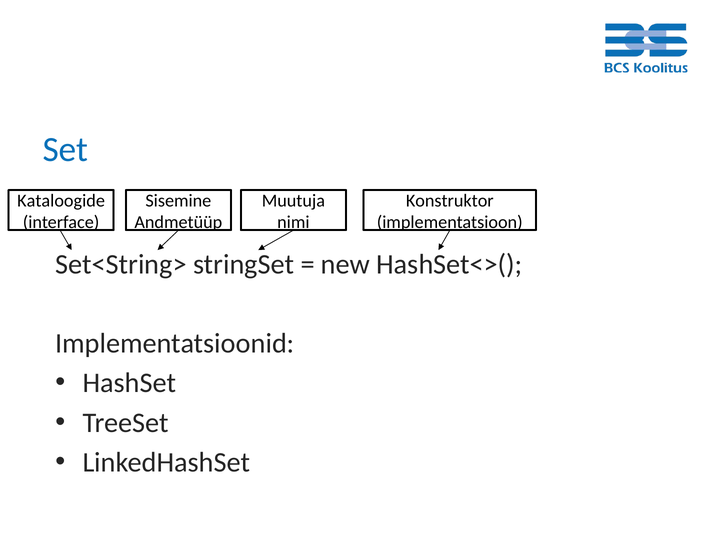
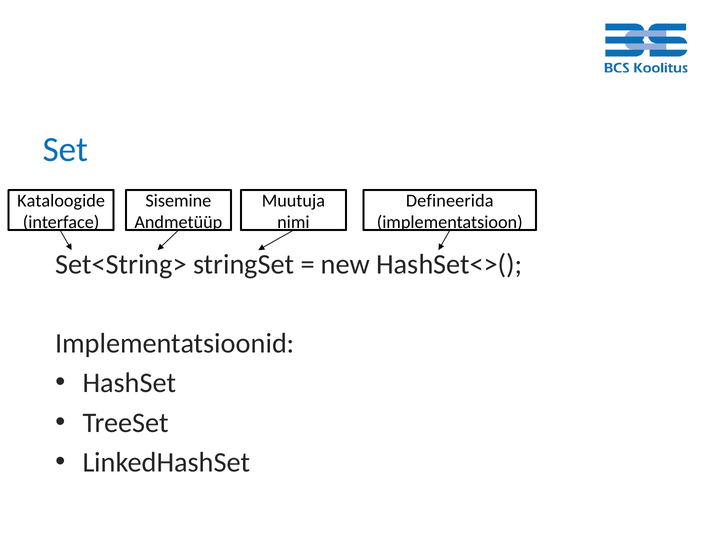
Konstruktor: Konstruktor -> Defineerida (450, 200)
